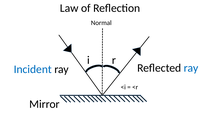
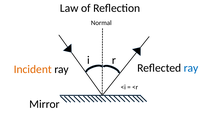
Incident colour: blue -> orange (33, 69)
